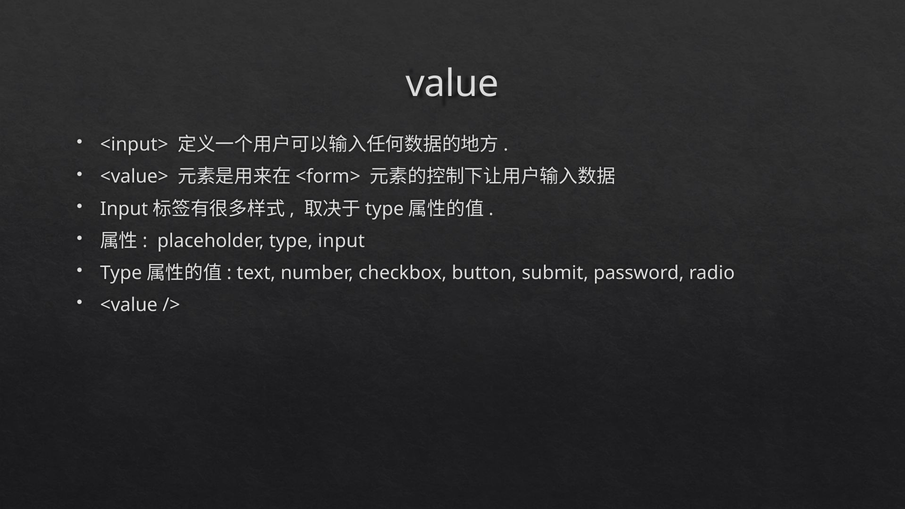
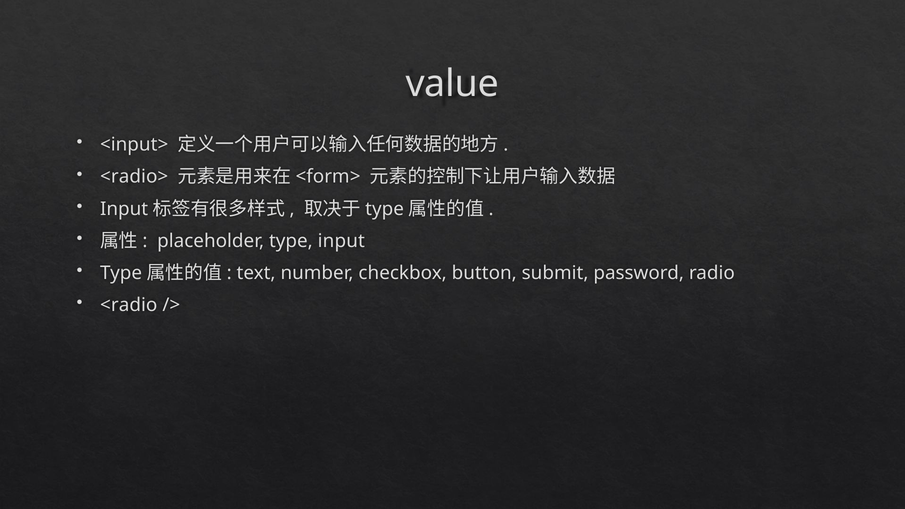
<value>: <value> -> <radio> (134, 177)
<value: <value -> <radio (129, 305)
